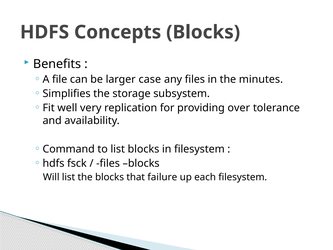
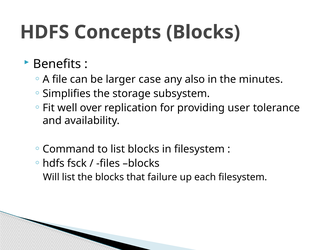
any files: files -> also (195, 79)
very: very -> over (91, 108)
over: over -> user (239, 108)
